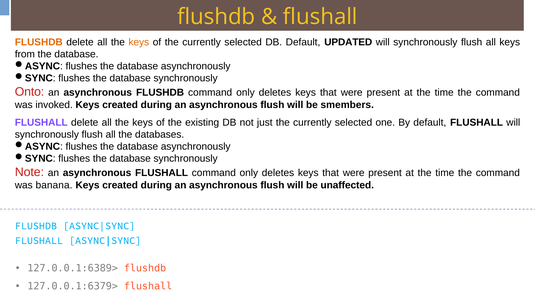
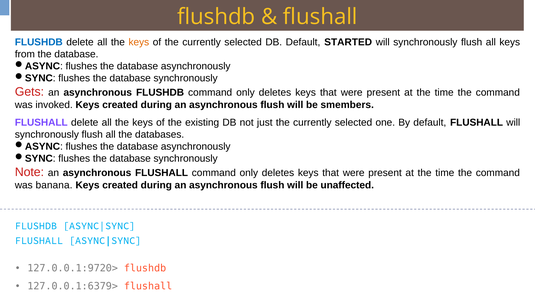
FLUSHDB colour: orange -> blue (39, 42)
UPDATED: UPDATED -> STARTED (348, 42)
Onto: Onto -> Gets (29, 92)
127.0.0.1:6389>: 127.0.0.1:6389> -> 127.0.0.1:9720> (73, 268)
